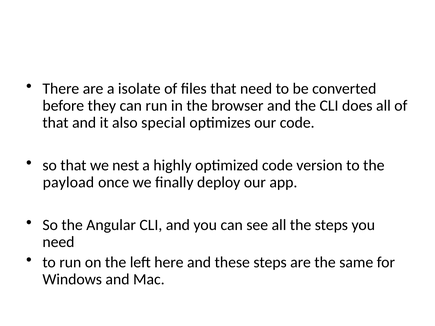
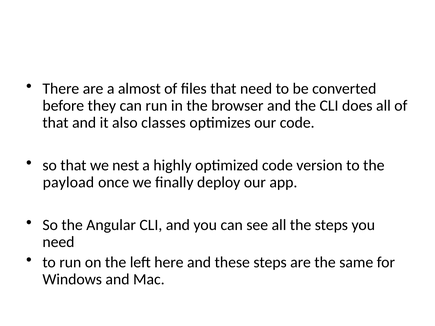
isolate: isolate -> almost (139, 89)
special: special -> classes (164, 123)
